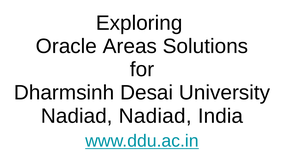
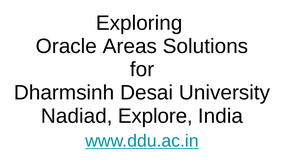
Nadiad Nadiad: Nadiad -> Explore (155, 116)
